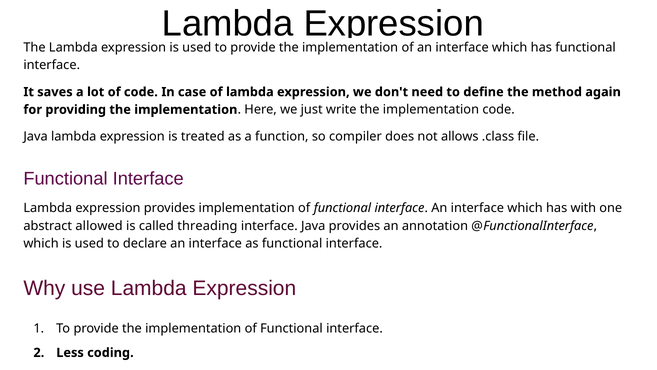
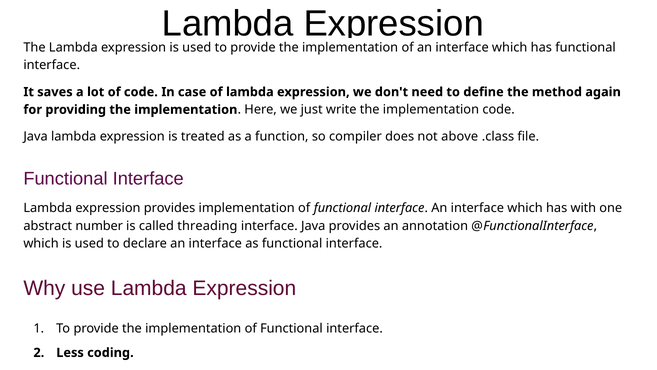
allows: allows -> above (460, 136)
allowed: allowed -> number (99, 226)
